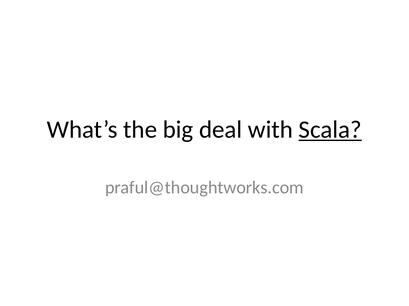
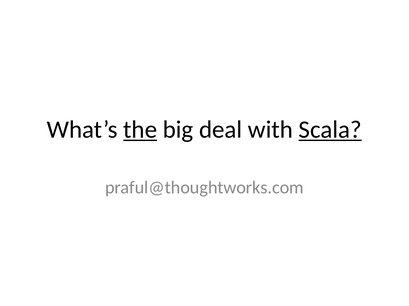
the underline: none -> present (140, 130)
